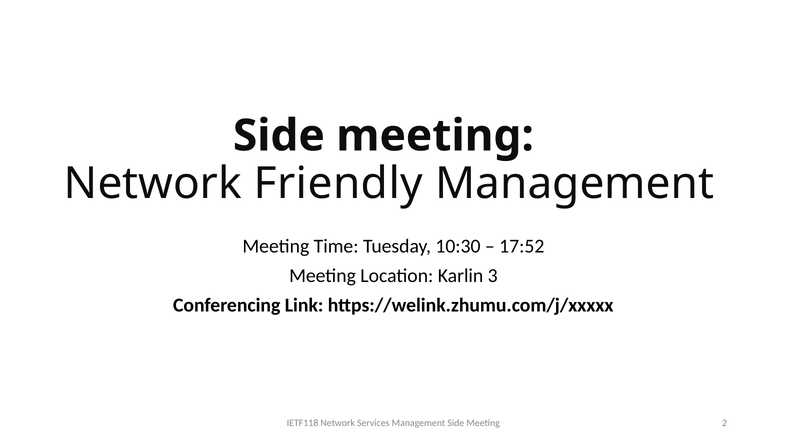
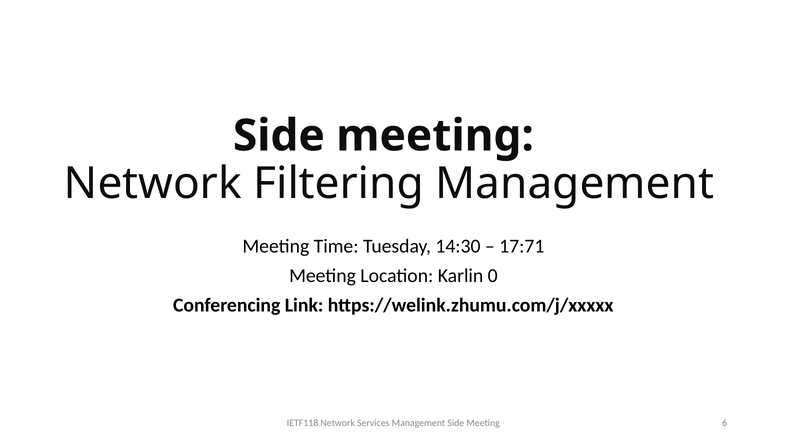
Friendly: Friendly -> Filtering (339, 183)
10:30: 10:30 -> 14:30 (458, 246)
17:52: 17:52 -> 17:71 (522, 246)
3: 3 -> 0 (493, 275)
2: 2 -> 6 (725, 423)
